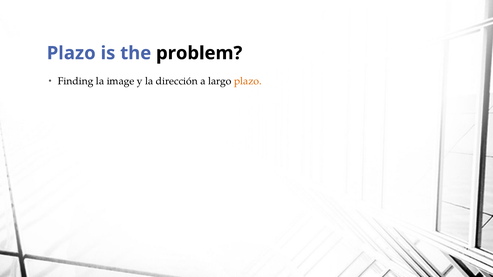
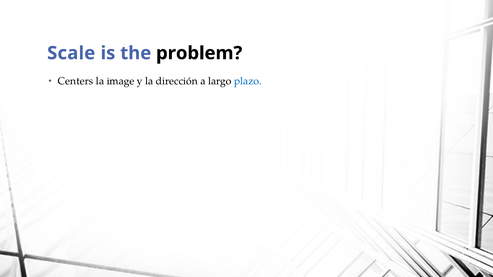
Plazo: Plazo -> Scale (71, 53)
Finding: Finding -> Centers (76, 81)
plazo colour: orange -> blue (248, 81)
